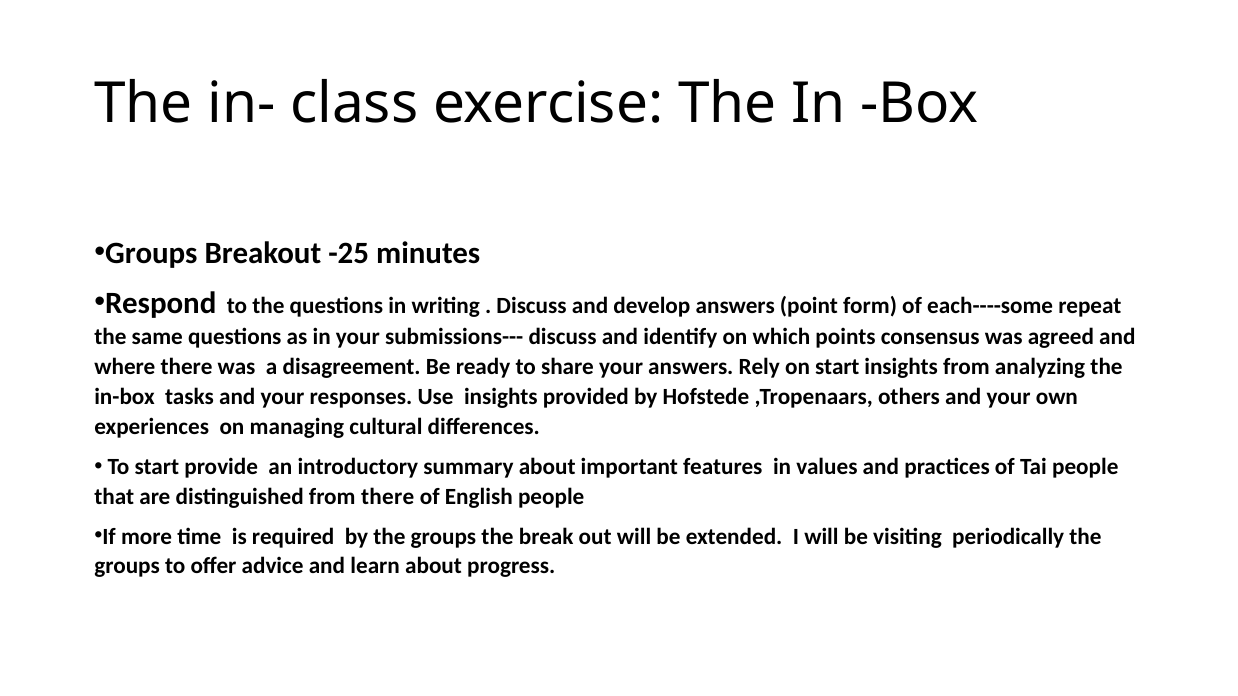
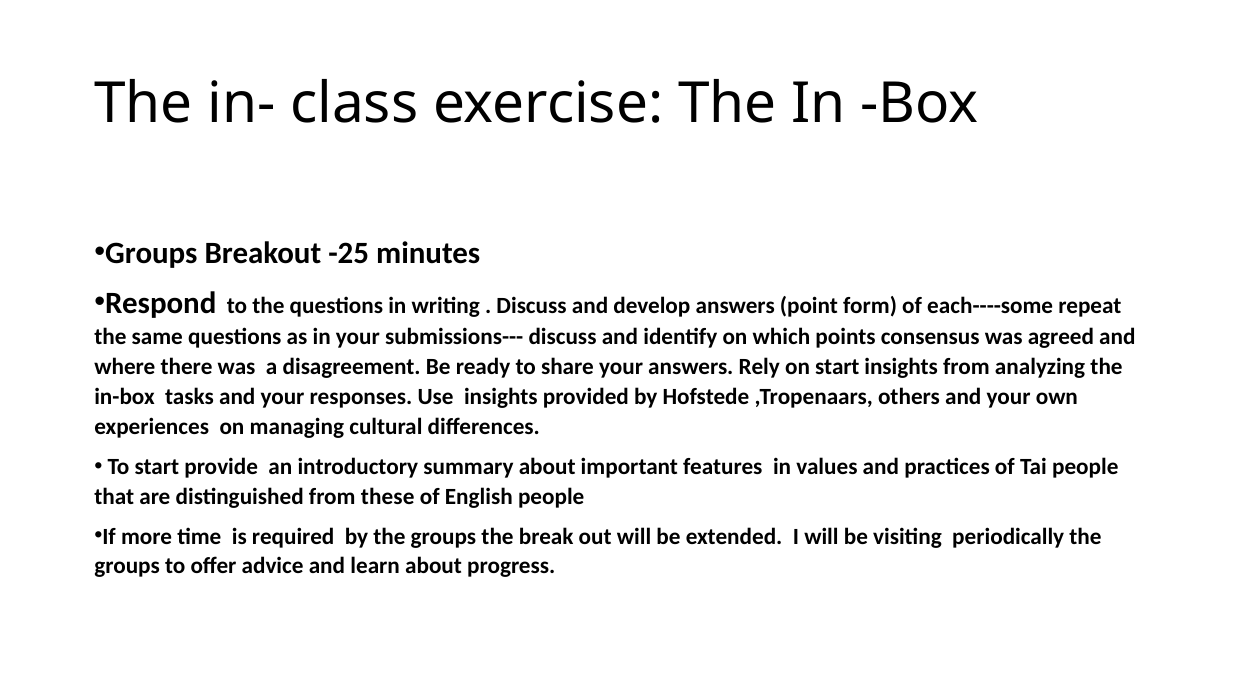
from there: there -> these (388, 497)
